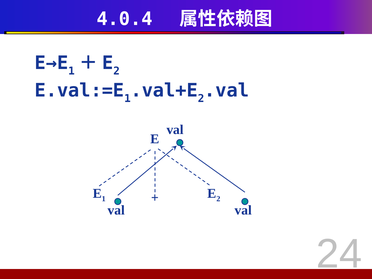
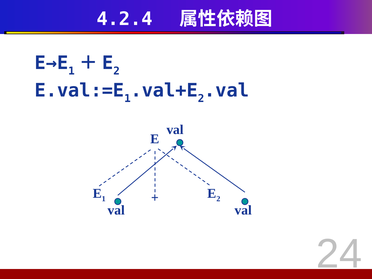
4.0.4: 4.0.4 -> 4.2.4 (125, 19)
